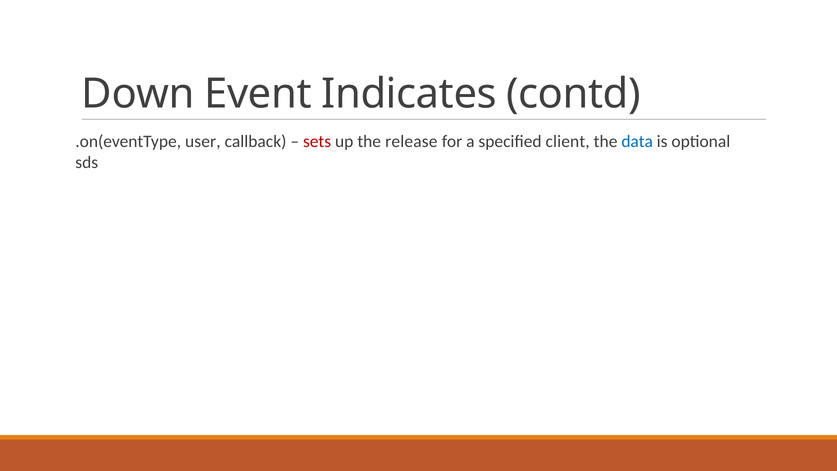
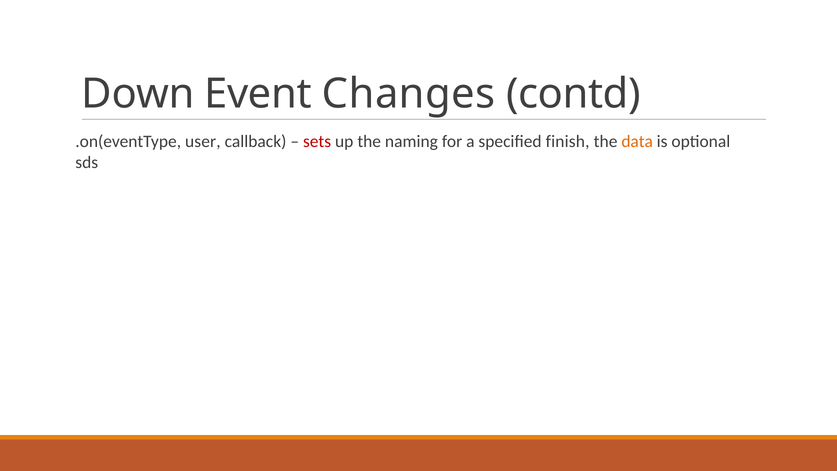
Indicates: Indicates -> Changes (409, 94)
release: release -> naming (411, 142)
client: client -> finish (568, 142)
data colour: blue -> orange (637, 142)
